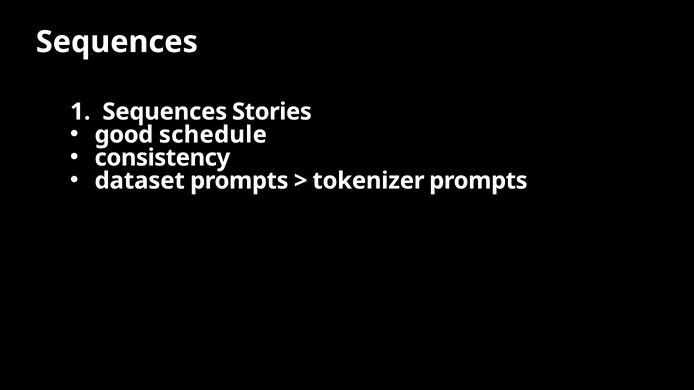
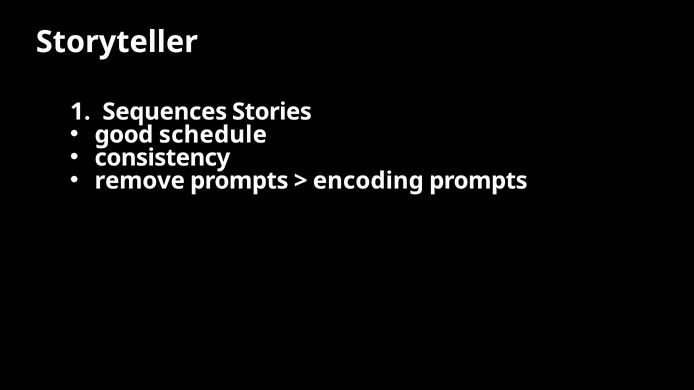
Sequences: Sequences -> Storyteller (117, 42)
dataset: dataset -> remove (140, 181)
tokenizer: tokenizer -> encoding (368, 181)
